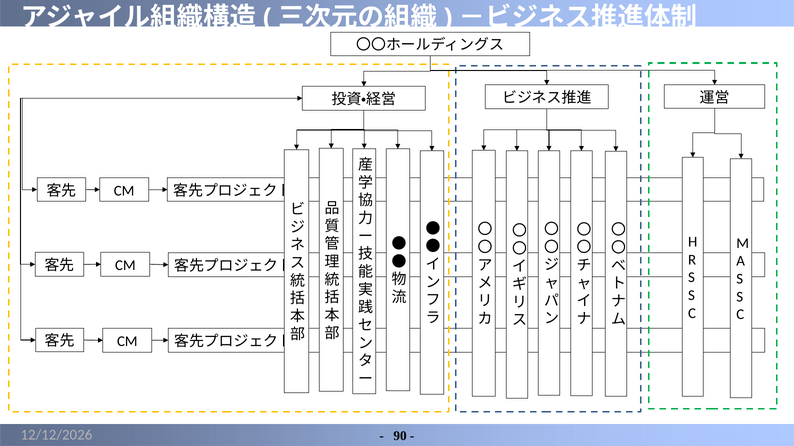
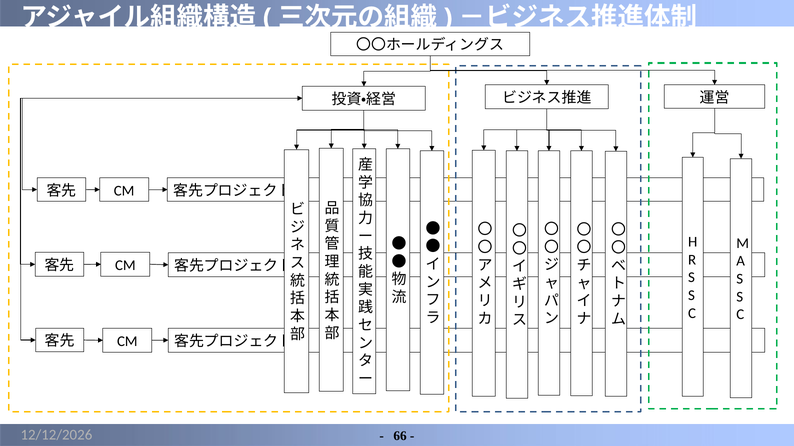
90: 90 -> 66 (400, 436)
